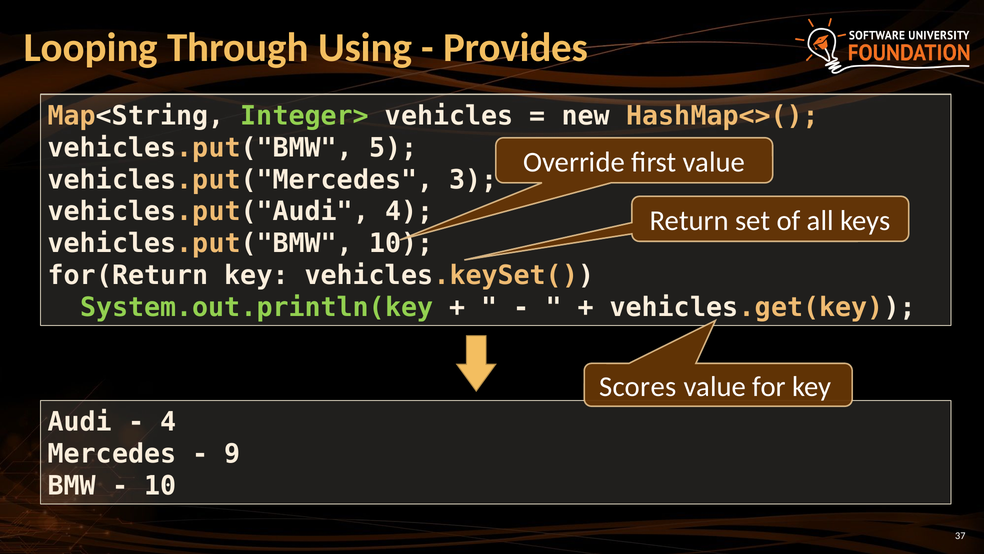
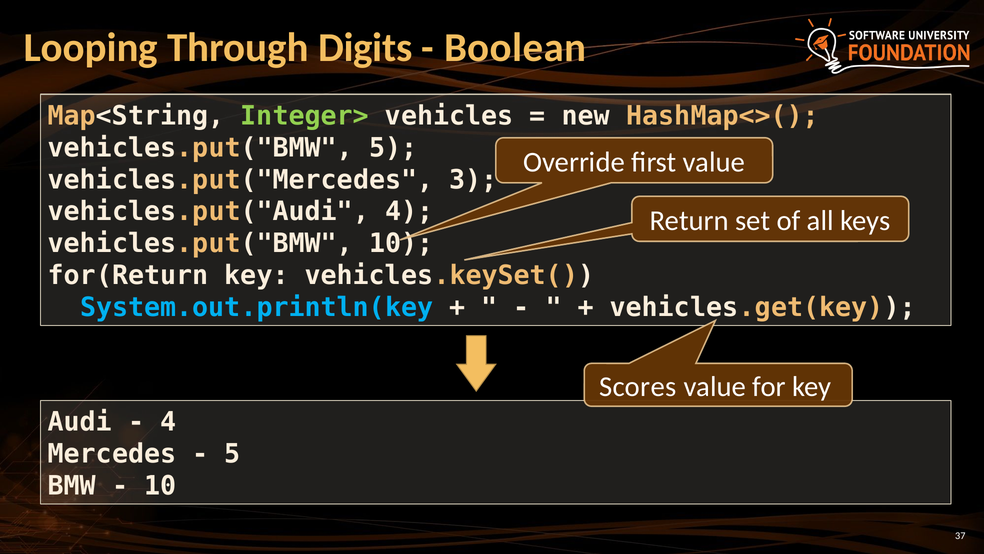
Using: Using -> Digits (365, 48)
Provides: Provides -> Boolean (515, 48)
System.out.println(key colour: light green -> light blue (257, 307)
9: 9 -> 5 (233, 454)
